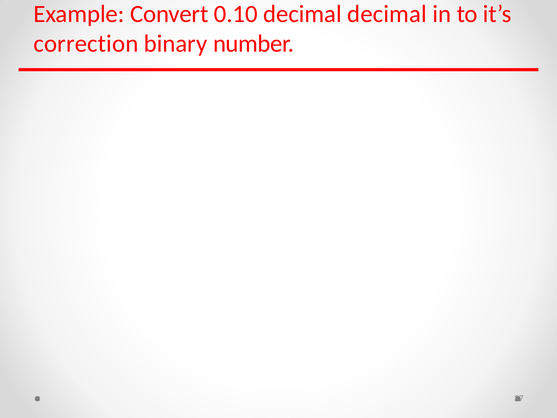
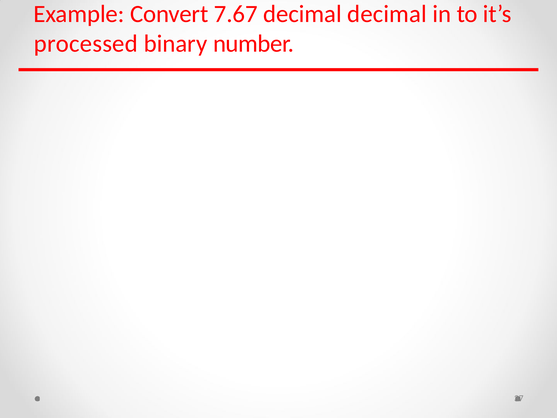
0.10: 0.10 -> 7.67 (236, 14)
correction: correction -> processed (86, 44)
